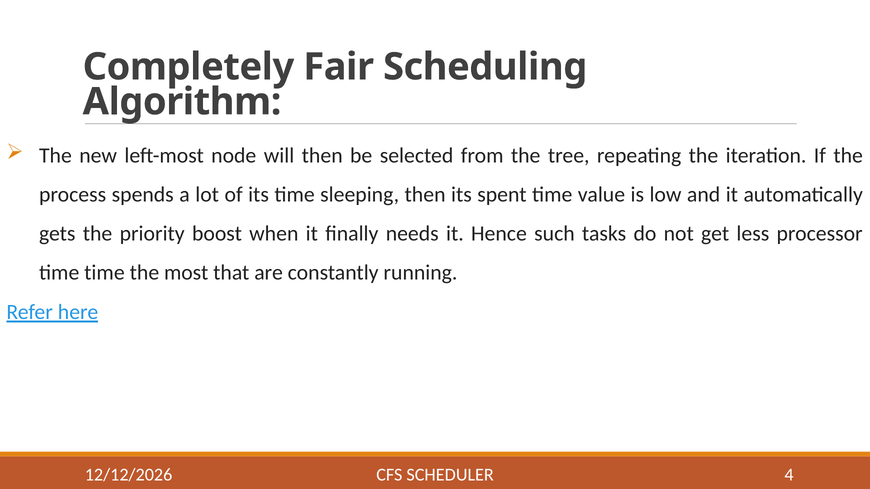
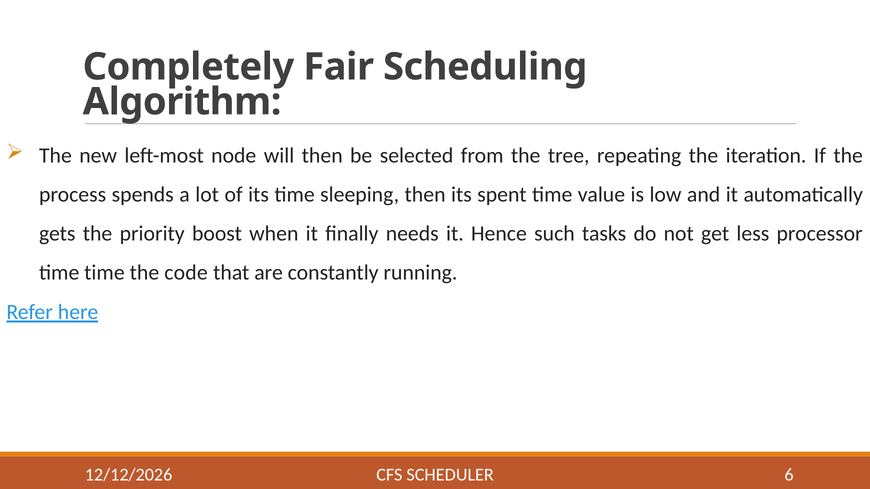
most: most -> code (186, 273)
4: 4 -> 6 (789, 475)
